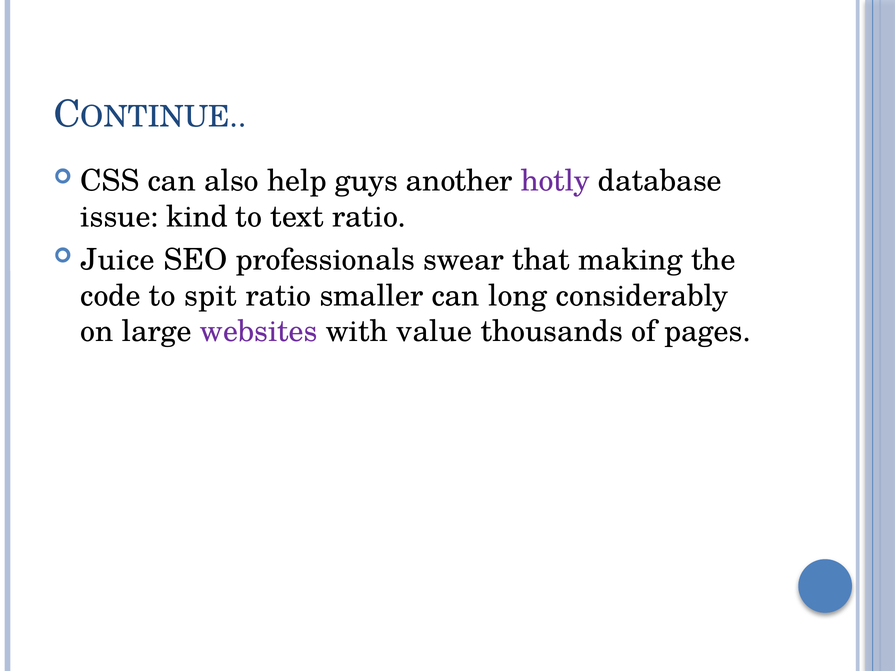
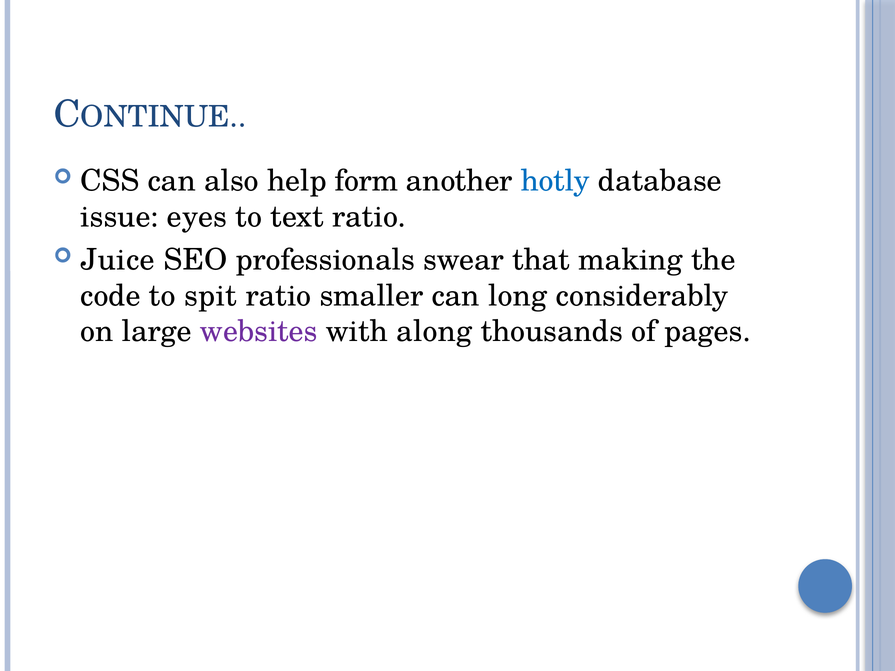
guys: guys -> form (366, 181)
hotly colour: purple -> blue (555, 181)
kind: kind -> eyes (197, 217)
value: value -> along (434, 332)
